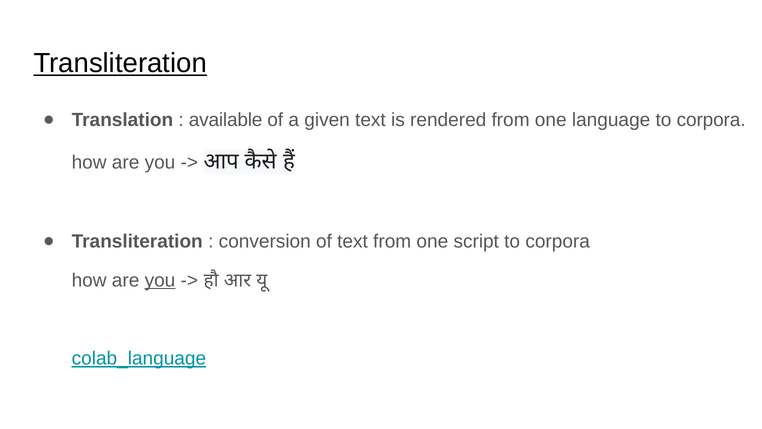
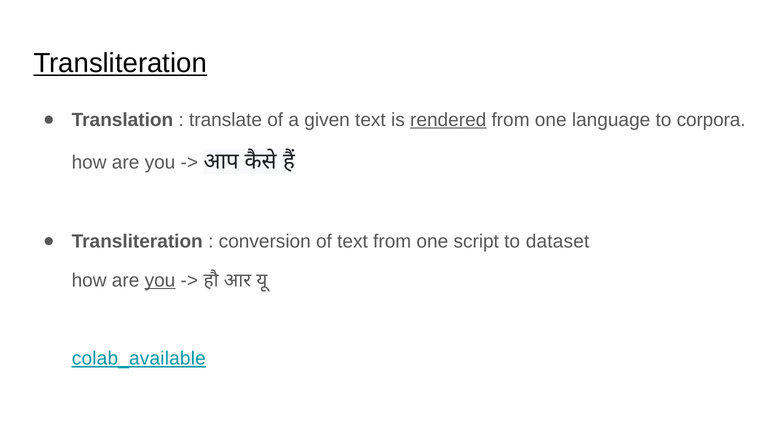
available: available -> translate (226, 120)
rendered underline: none -> present (448, 120)
script to corpora: corpora -> dataset (558, 241)
colab_language: colab_language -> colab_available (139, 358)
